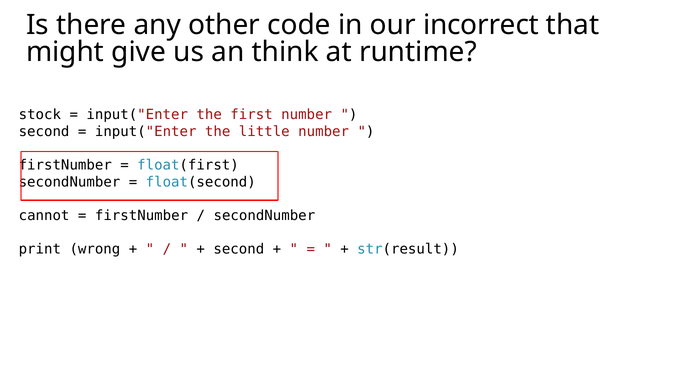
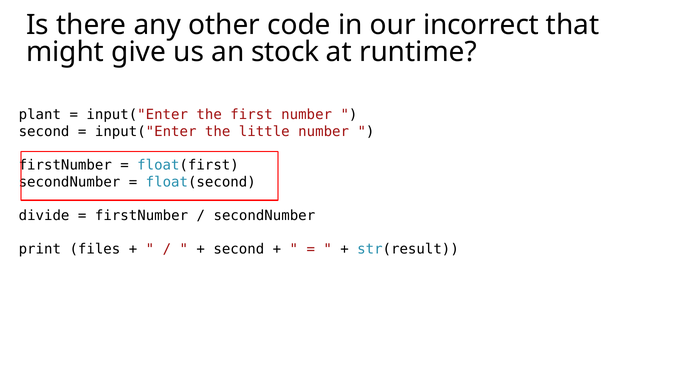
think: think -> stock (285, 52)
stock: stock -> plant (40, 115)
cannot: cannot -> divide (44, 216)
wrong: wrong -> files (95, 249)
